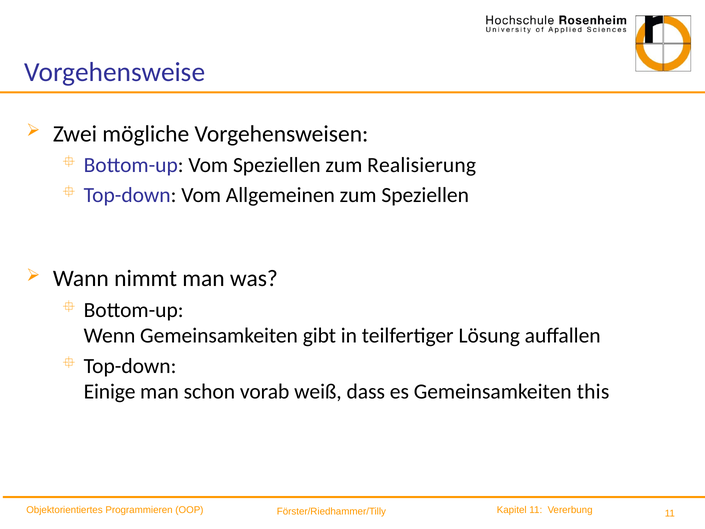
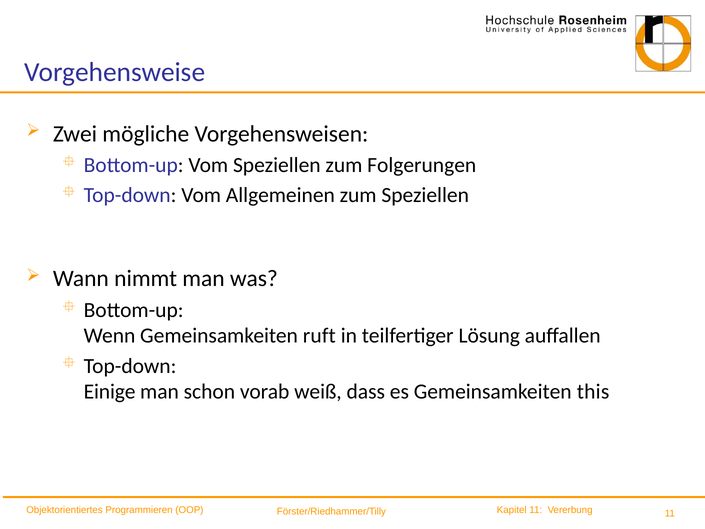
Realisierung: Realisierung -> Folgerungen (422, 165)
gibt: gibt -> ruft (319, 336)
